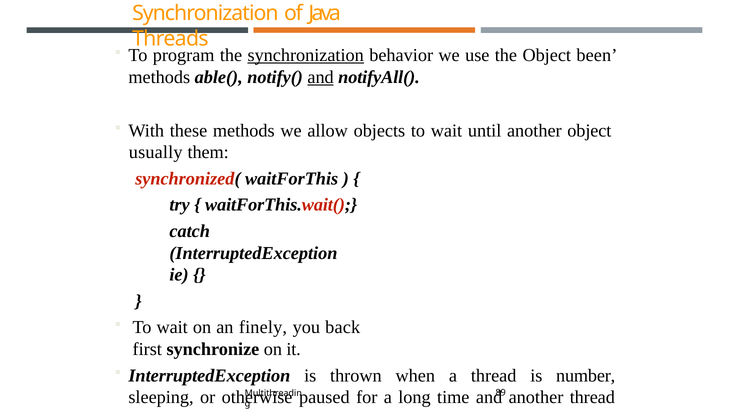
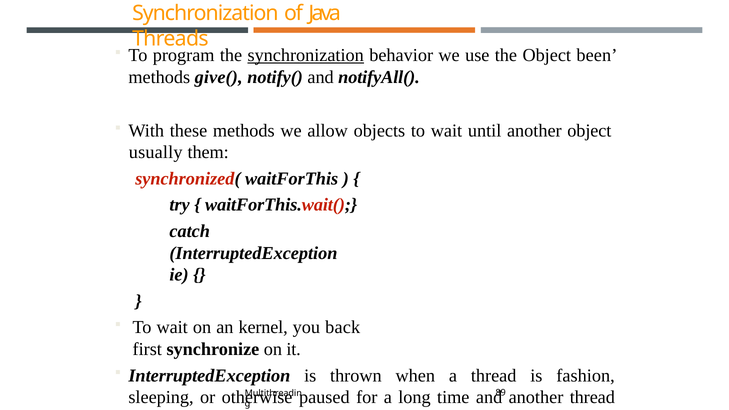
able(: able( -> give( (219, 77)
and underline: present -> none (321, 77)
finely: finely -> kernel (263, 327)
number: number -> fashion (586, 376)
